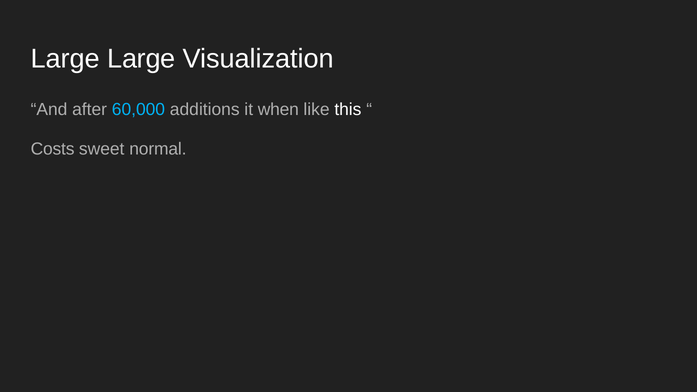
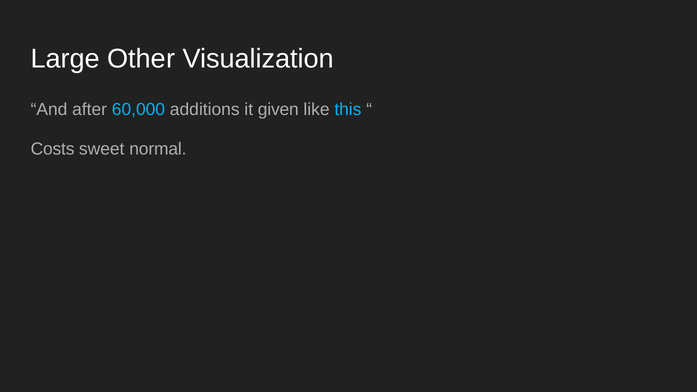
Large Large: Large -> Other (141, 59)
when: when -> given (278, 110)
this colour: white -> light blue (348, 110)
